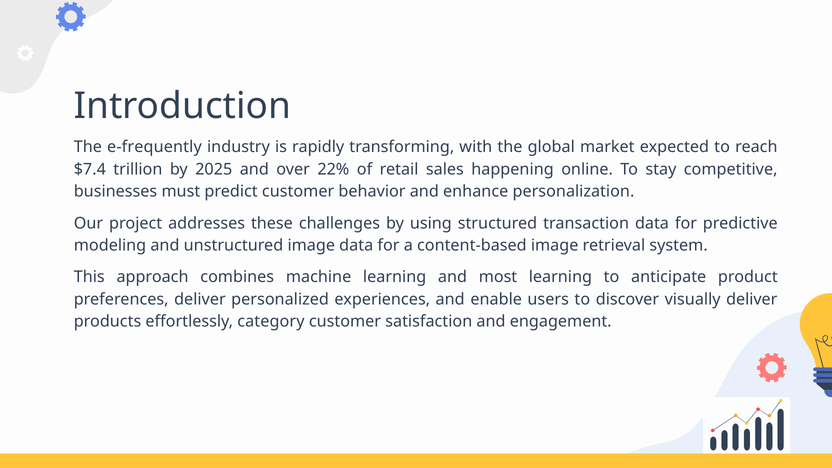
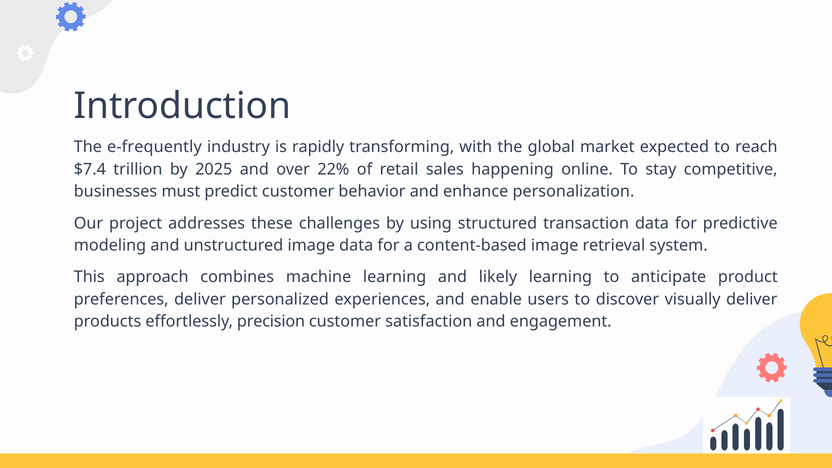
most: most -> likely (498, 277)
category: category -> precision (271, 322)
